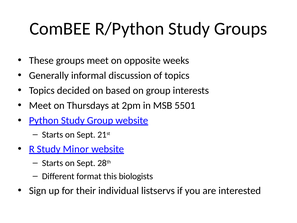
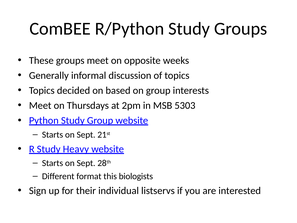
5501: 5501 -> 5303 (185, 105)
Minor: Minor -> Heavy (76, 149)
